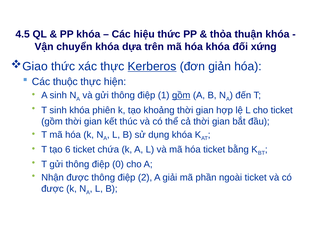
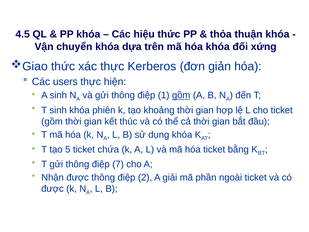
Kerberos underline: present -> none (152, 66)
thuộc: thuộc -> users (65, 82)
6: 6 -> 5 (68, 149)
0: 0 -> 7 (118, 164)
